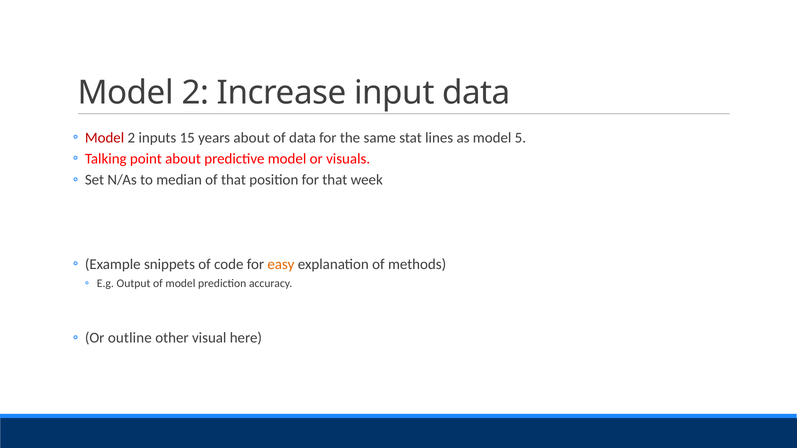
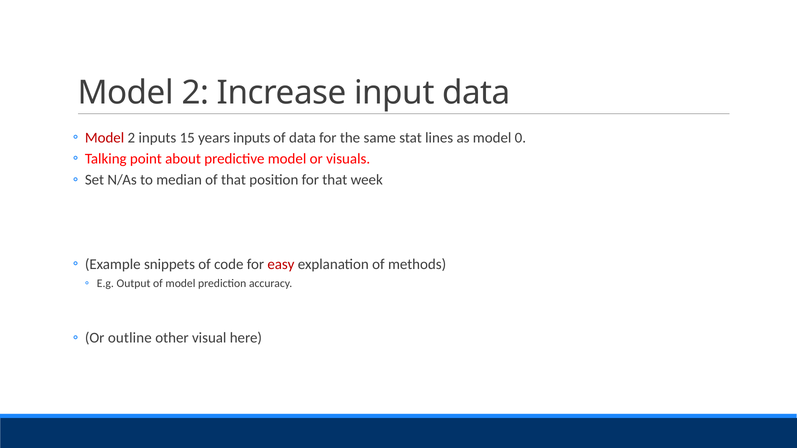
years about: about -> inputs (252, 138)
5: 5 -> 0 (520, 138)
easy colour: orange -> red (281, 264)
